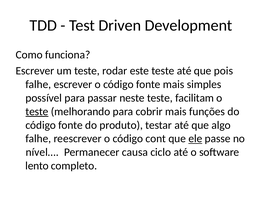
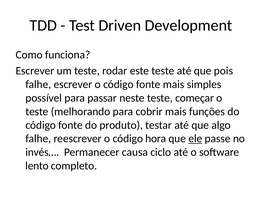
facilitam: facilitam -> começar (195, 98)
teste underline: present -> none (37, 111)
cont: cont -> hora (156, 138)
nível…: nível… -> invés… (42, 152)
